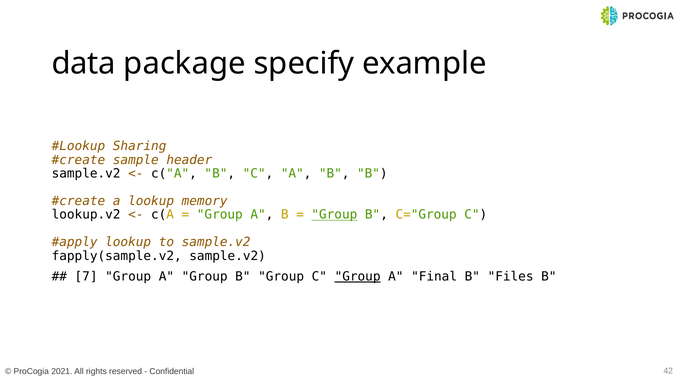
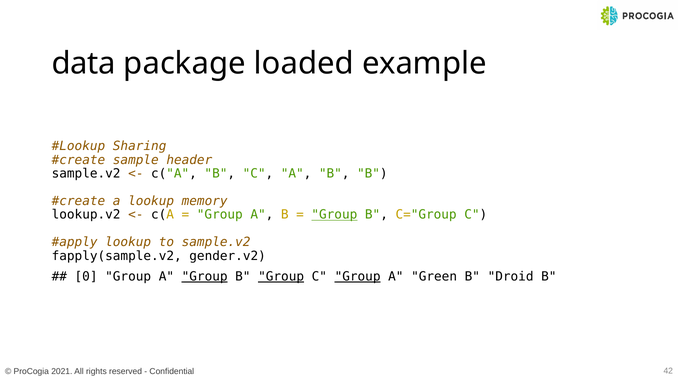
specify: specify -> loaded (304, 63)
fapply(sample.v2 sample.v2: sample.v2 -> gender.v2 (228, 256)
7: 7 -> 0 (86, 277)
Group underline: none -> present (205, 277)
Group underline: none -> present (281, 277)
Final: Final -> Green (434, 277)
Files: Files -> Droid (511, 277)
